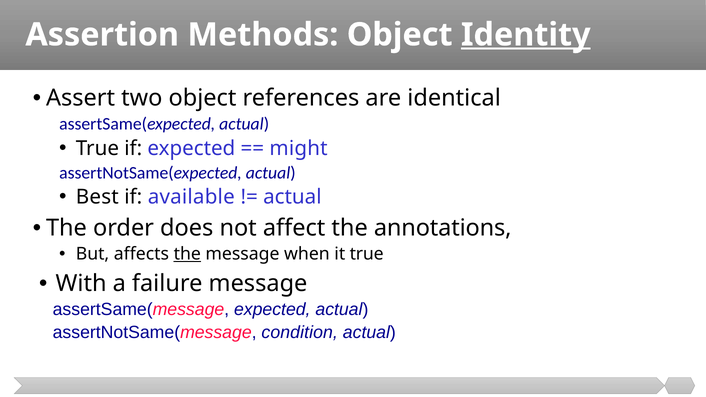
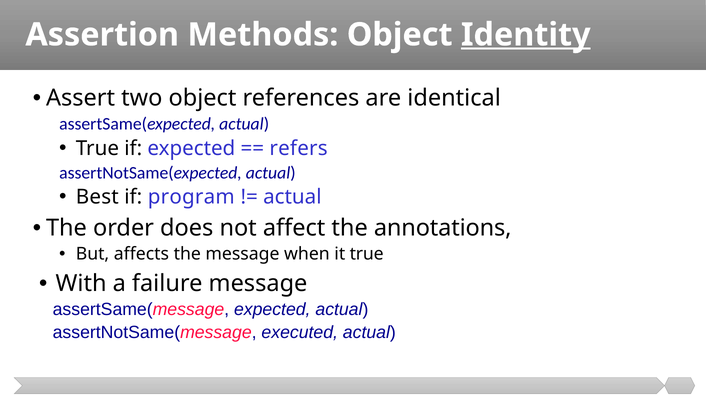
might: might -> refers (299, 148)
available: available -> program (191, 197)
the underline: present -> none (187, 254)
condition: condition -> executed (300, 332)
